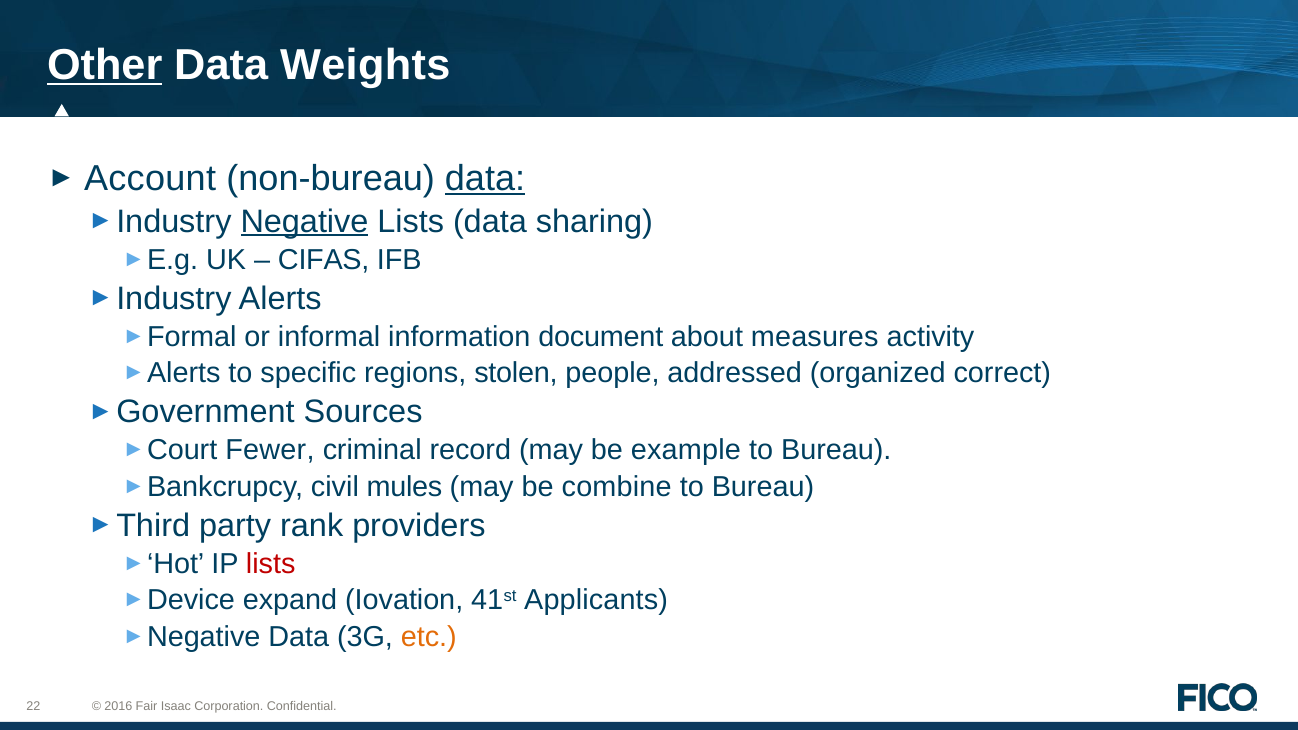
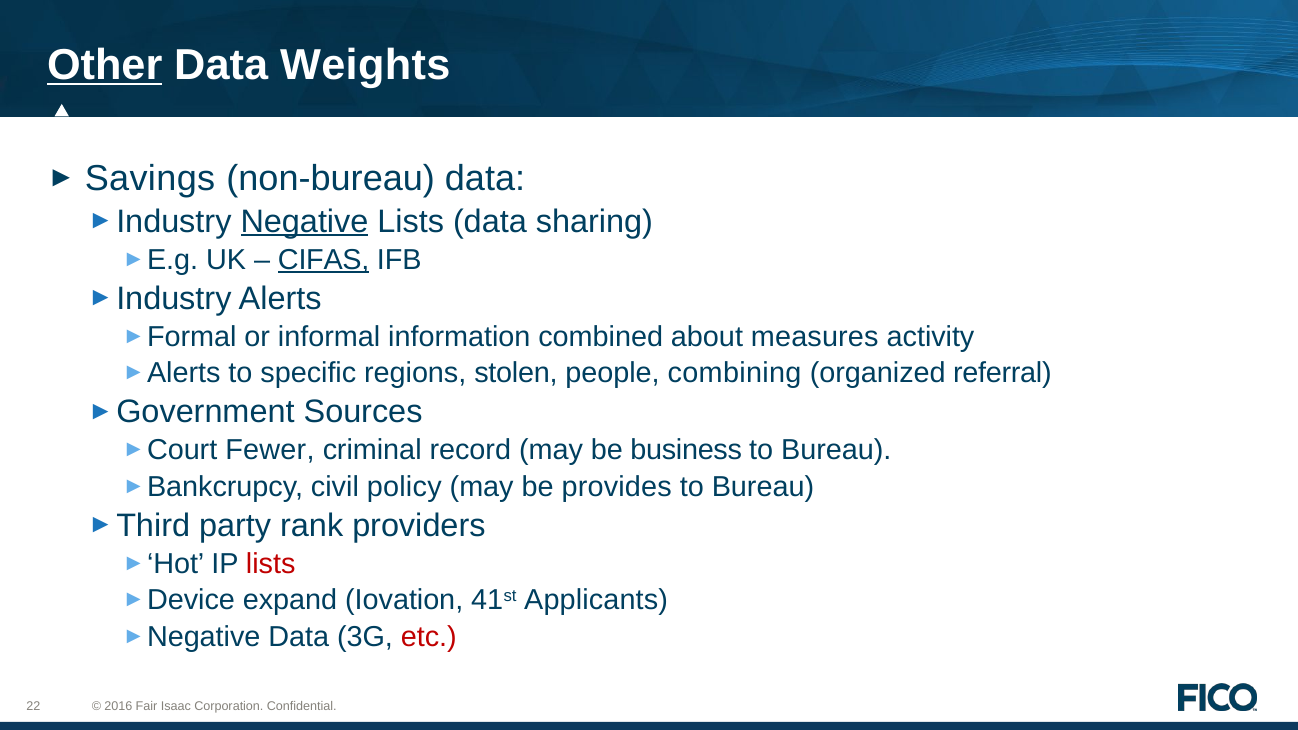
Account: Account -> Savings (150, 179)
data underline: present -> none (485, 179)
CIFAS underline: none -> present (324, 260)
document: document -> combined (601, 337)
addressed: addressed -> combining (735, 373)
correct: correct -> referral (1002, 373)
example: example -> business (686, 450)
mules: mules -> policy (404, 487)
combine: combine -> provides (617, 487)
etc colour: orange -> red (429, 637)
